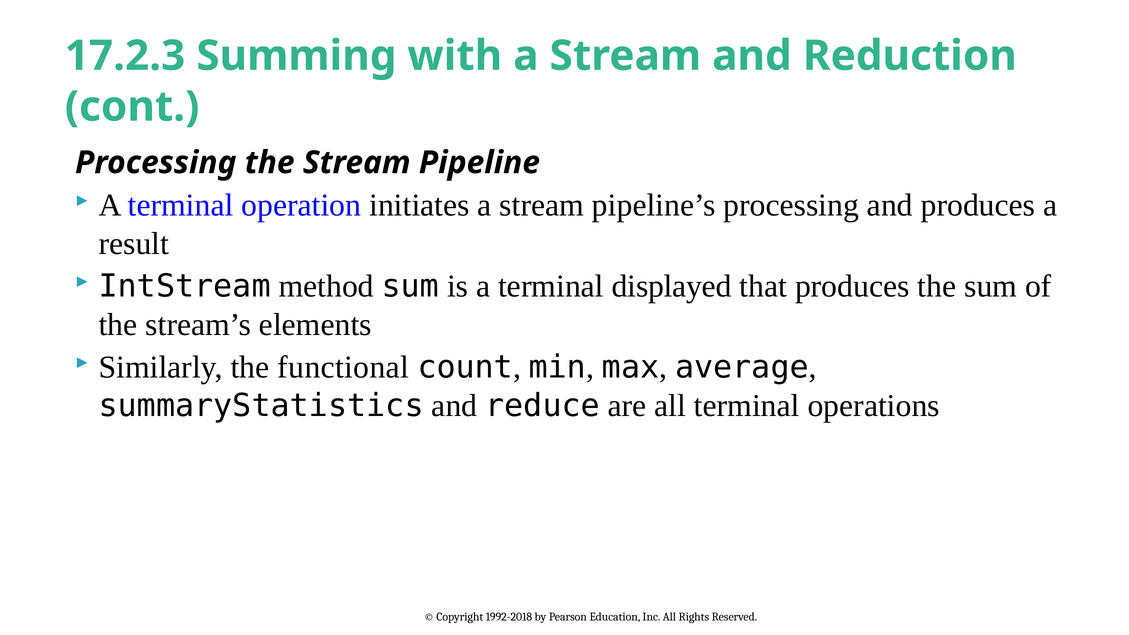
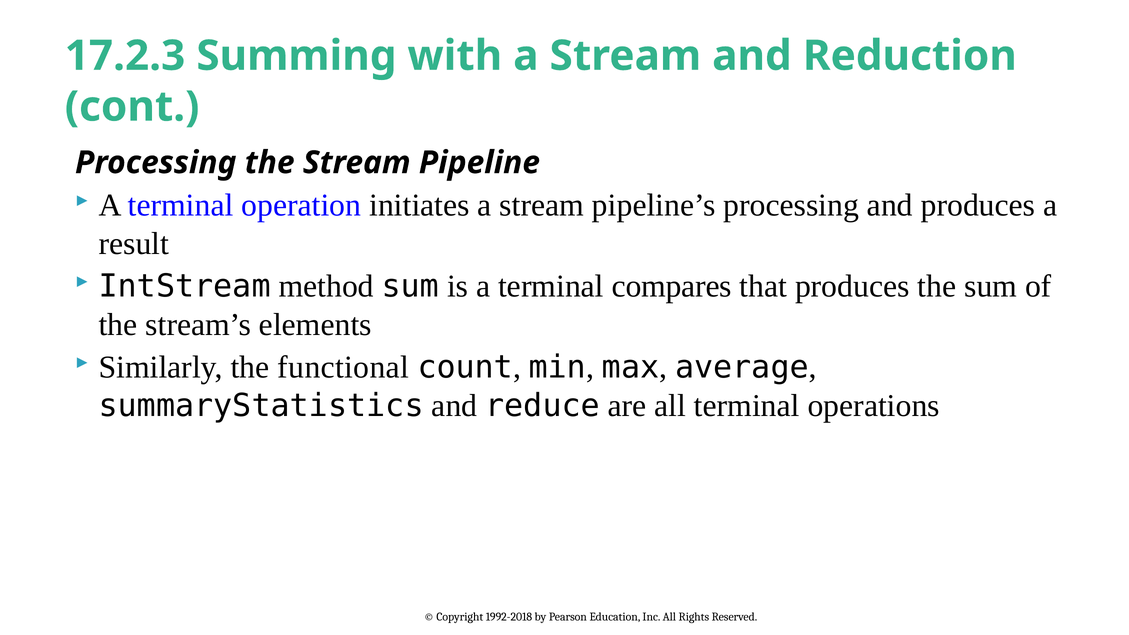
displayed: displayed -> compares (672, 286)
